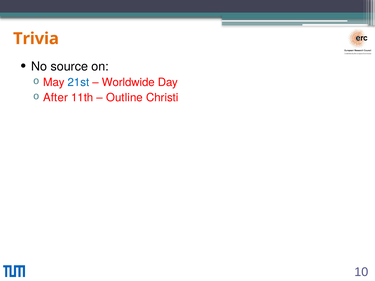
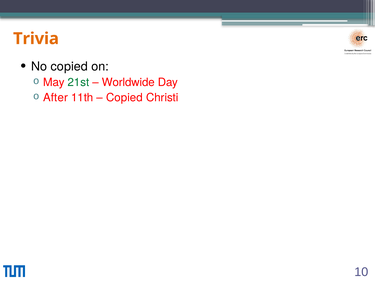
No source: source -> copied (69, 66)
21st colour: blue -> green (78, 82)
Outline: Outline -> Copied (124, 98)
